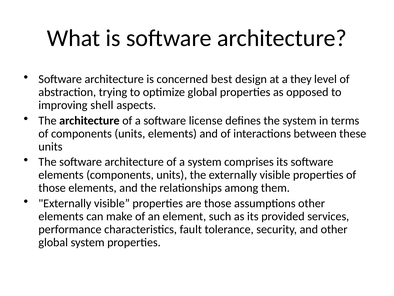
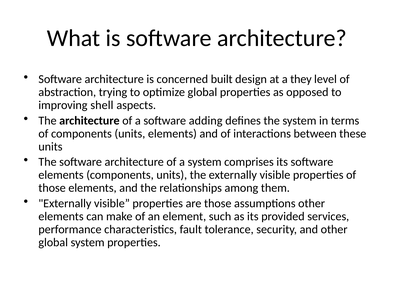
best: best -> built (222, 79)
license: license -> adding (206, 120)
